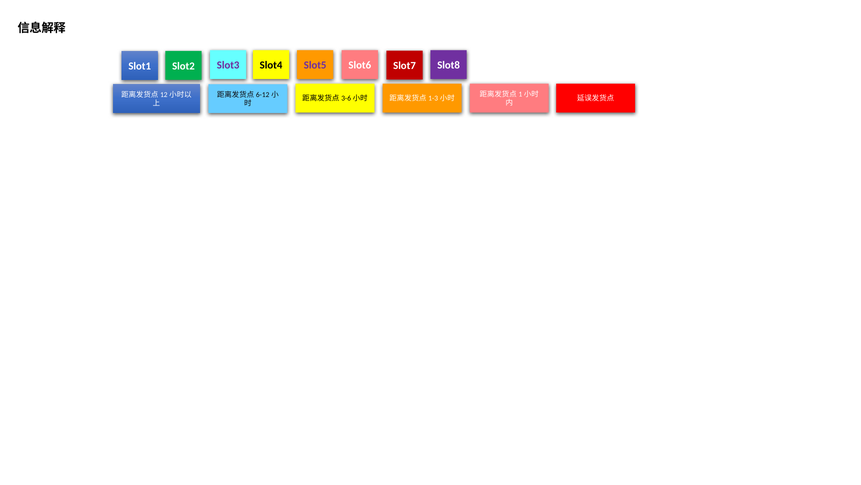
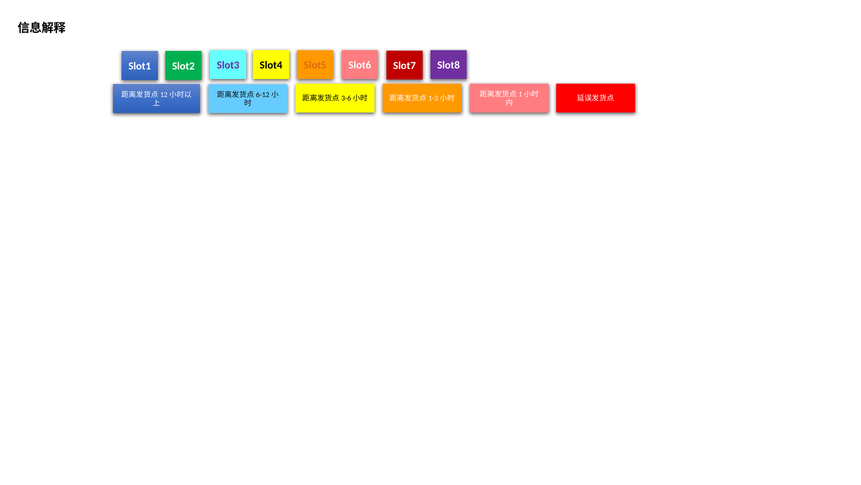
Slot5 colour: purple -> orange (315, 65)
